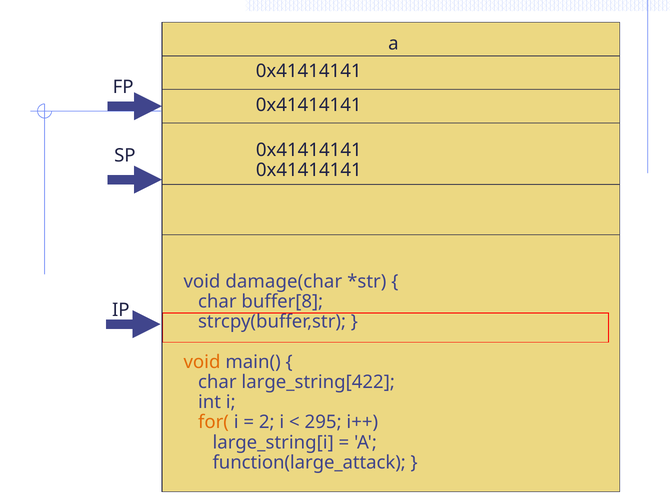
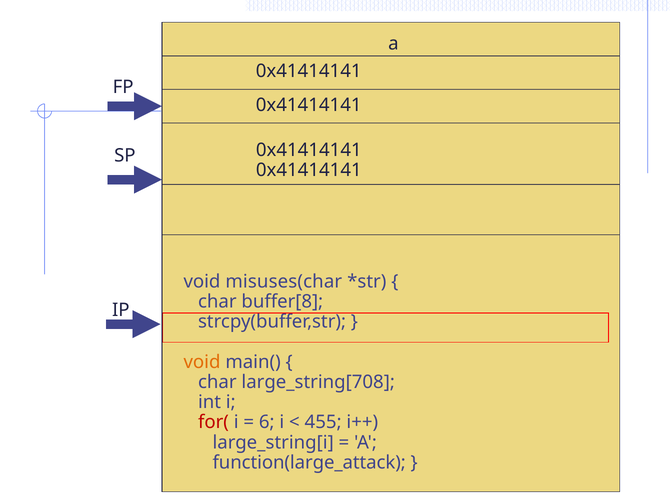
damage(char: damage(char -> misuses(char (284, 281)
large_string[422: large_string[422 -> large_string[708 (318, 382)
for( colour: orange -> red (213, 422)
2: 2 -> 6 (267, 422)
295: 295 -> 455 (323, 422)
